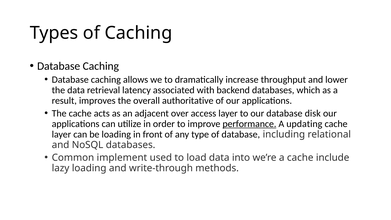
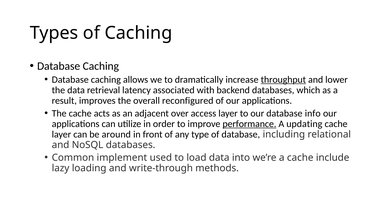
throughput underline: none -> present (283, 80)
authoritative: authoritative -> reconfigured (188, 101)
disk: disk -> info (313, 113)
be loading: loading -> around (116, 134)
